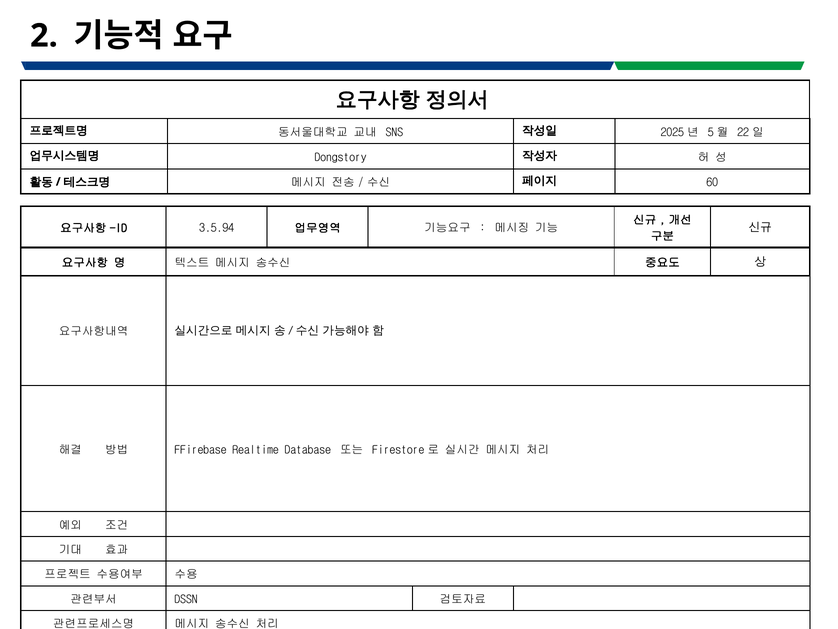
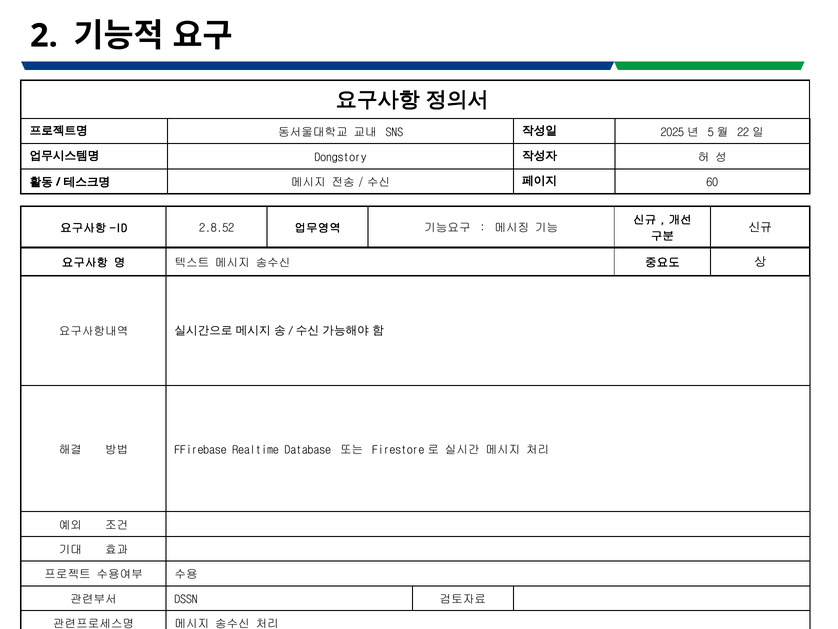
3.5.94: 3.5.94 -> 2.8.52 (217, 228)
